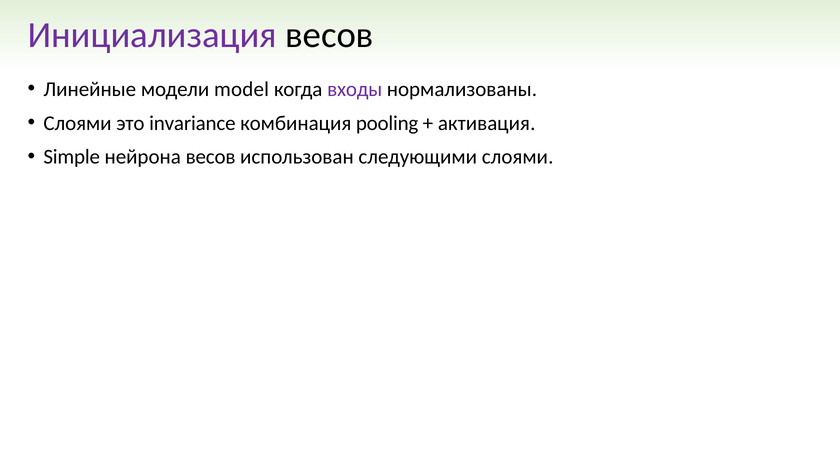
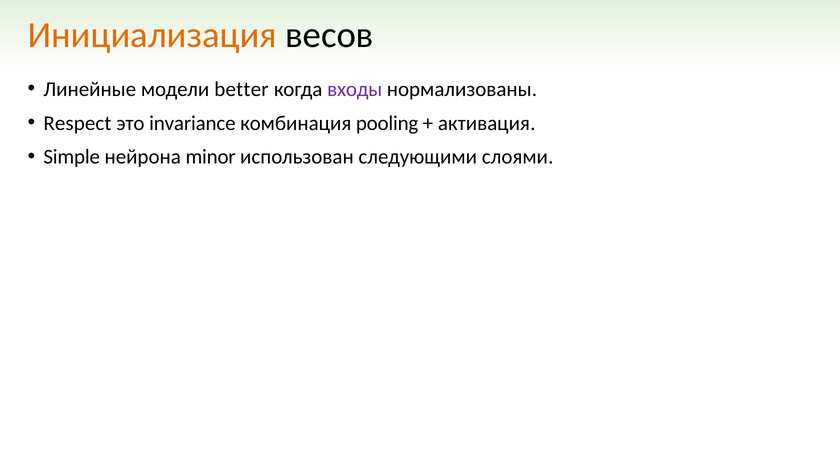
Инициализация colour: purple -> orange (152, 35)
model: model -> better (241, 89)
Слоями: Слоями -> Respect (77, 123)
нейрона весов: весов -> minor (211, 157)
